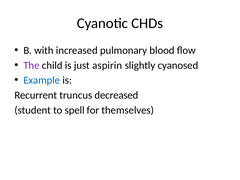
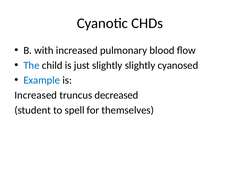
The colour: purple -> blue (31, 65)
just aspirin: aspirin -> slightly (107, 65)
Recurrent: Recurrent -> Increased (36, 95)
